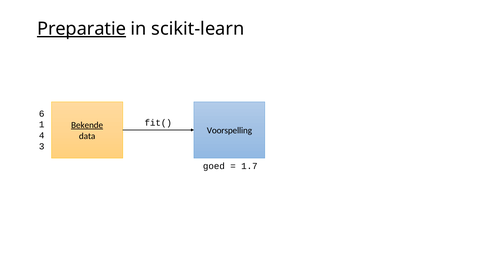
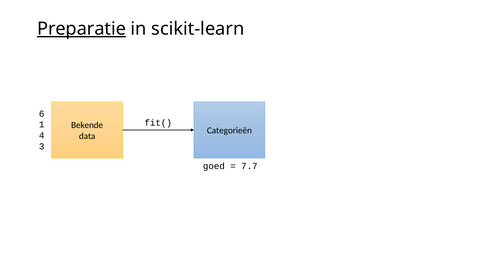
Bekende underline: present -> none (87, 125)
Voorspelling: Voorspelling -> Categorieën (229, 130)
1.7: 1.7 -> 7.7 (249, 166)
